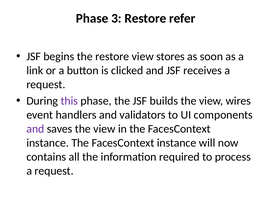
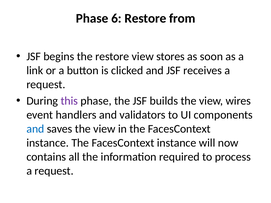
3: 3 -> 6 (116, 18)
refer: refer -> from (182, 18)
and colour: purple -> blue (35, 129)
